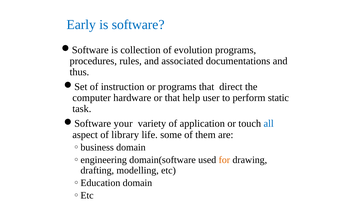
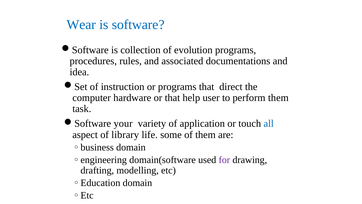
Early: Early -> Wear (81, 25)
thus: thus -> idea (79, 72)
perform static: static -> them (278, 98)
for colour: orange -> purple (224, 160)
